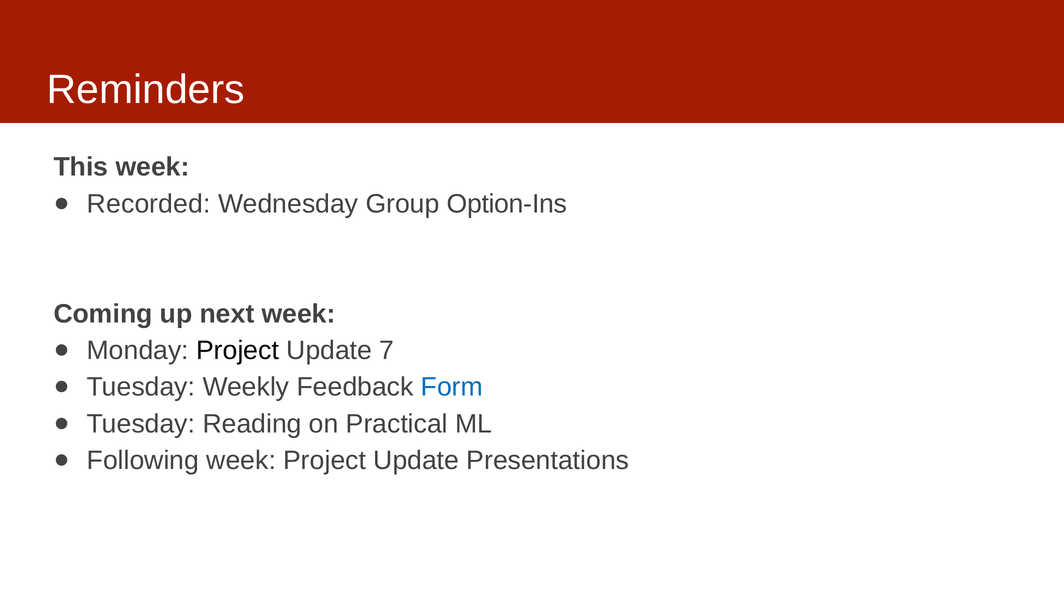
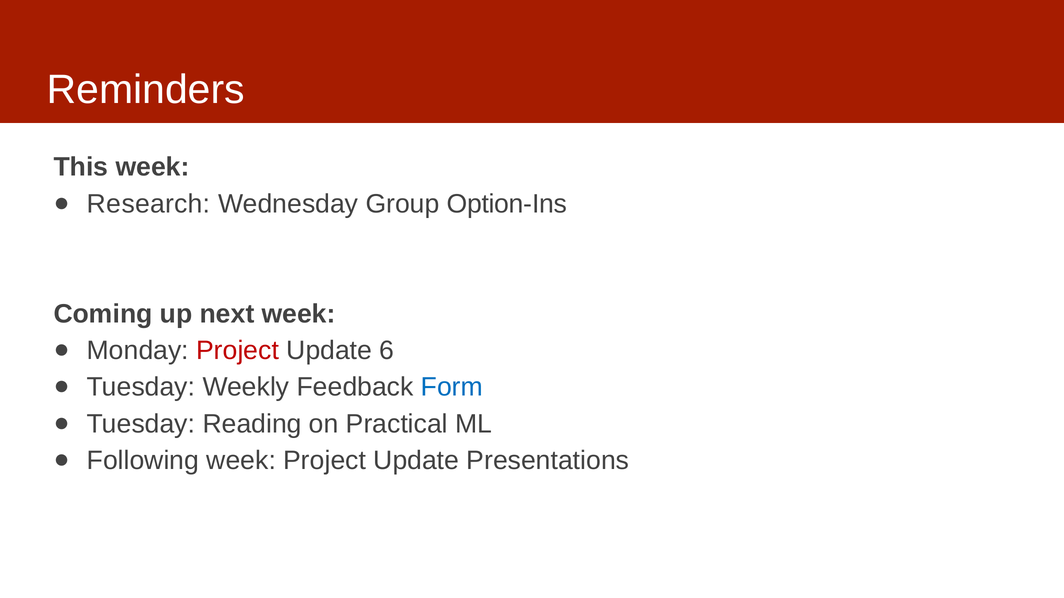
Recorded: Recorded -> Research (149, 204)
Project colour: black -> red (238, 351)
7: 7 -> 6 (387, 351)
